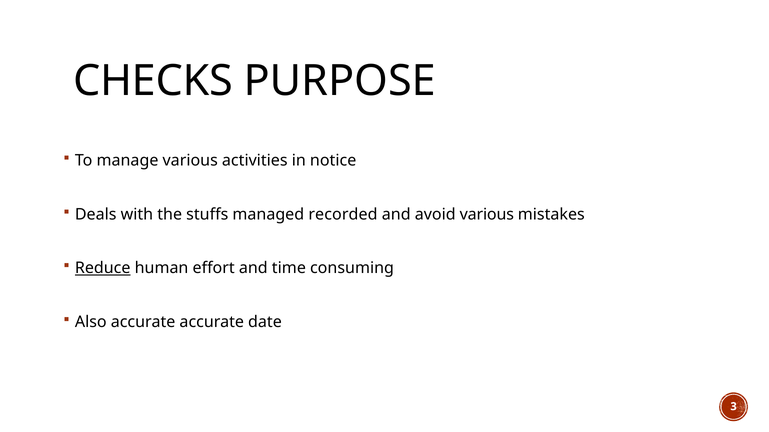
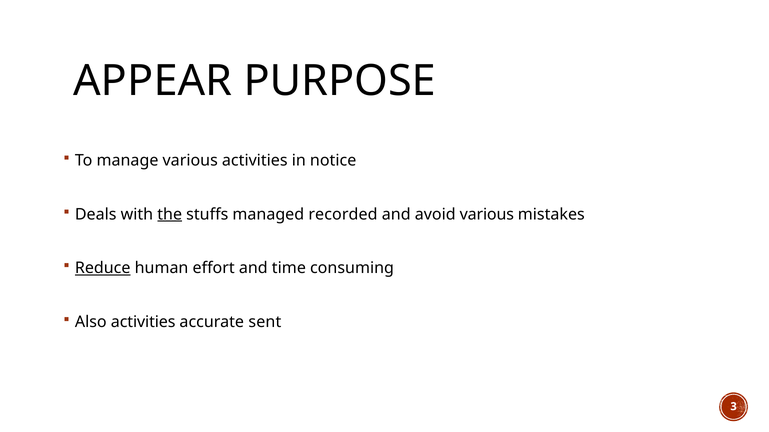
CHECKS: CHECKS -> APPEAR (153, 81)
the underline: none -> present (170, 215)
Also accurate: accurate -> activities (143, 322)
date: date -> sent (265, 322)
